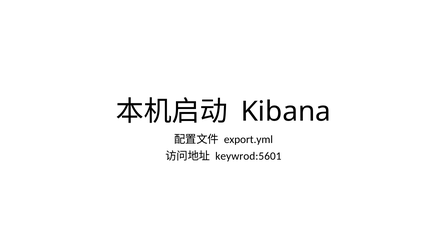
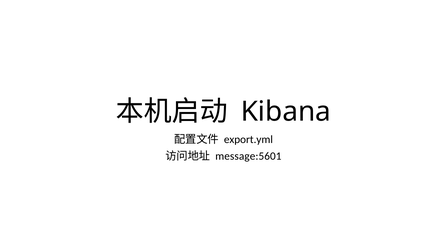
keywrod:5601: keywrod:5601 -> message:5601 (248, 156)
